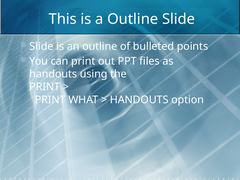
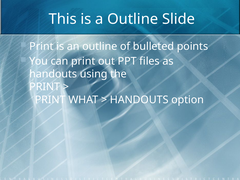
Slide: Slide -> Print (41, 46)
